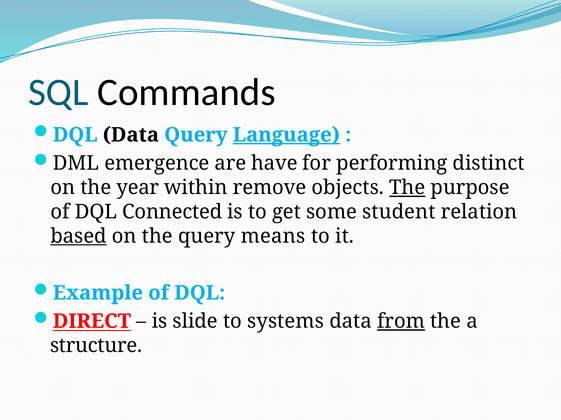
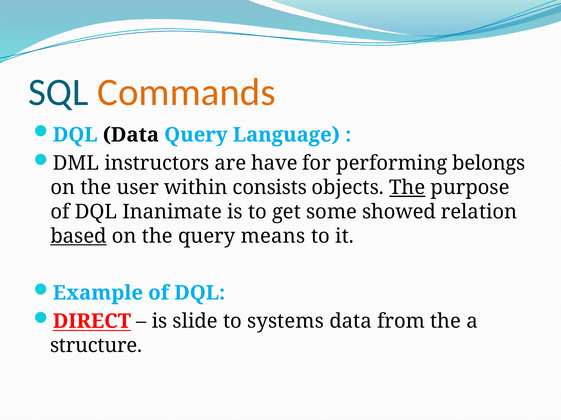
Commands colour: black -> orange (186, 93)
Language underline: present -> none (286, 135)
emergence: emergence -> instructors (157, 164)
distinct: distinct -> belongs (489, 164)
year: year -> user (138, 188)
remove: remove -> consists (270, 188)
Connected: Connected -> Inanimate (172, 212)
student: student -> showed (399, 212)
from underline: present -> none (401, 322)
